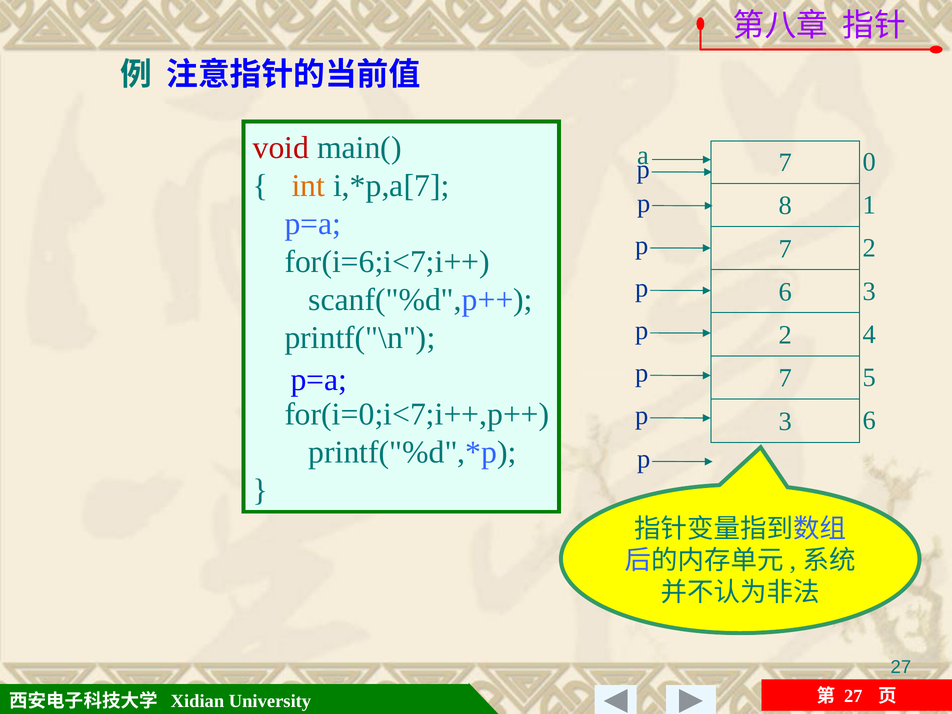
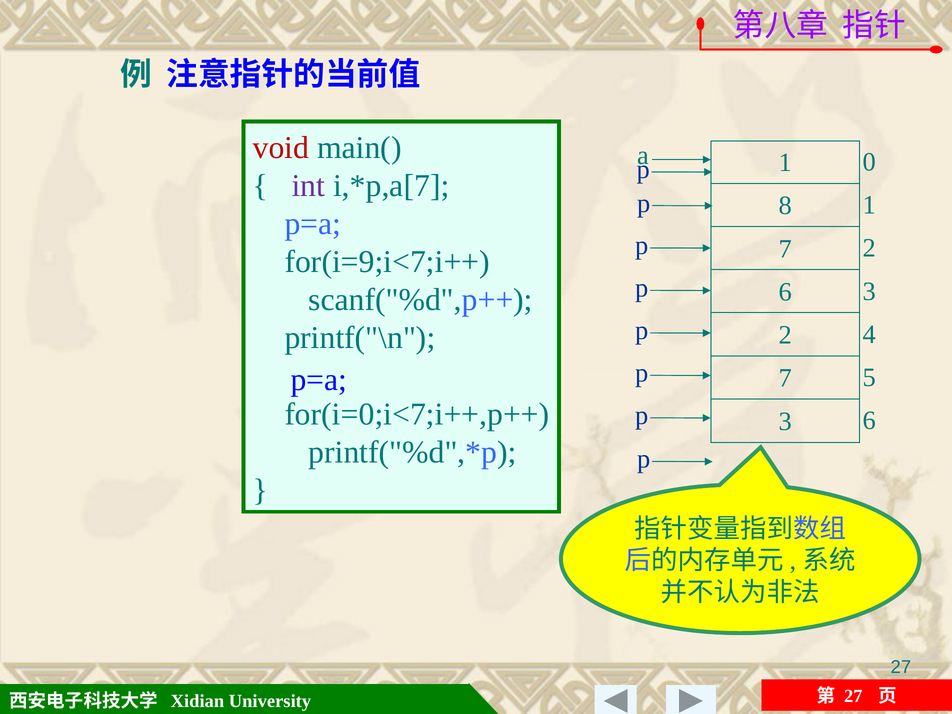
7: 7 -> 1 (785, 163)
int colour: orange -> purple (308, 186)
for(i=6;i<7;i++: for(i=6;i<7;i++ -> for(i=9;i<7;i++ (387, 262)
